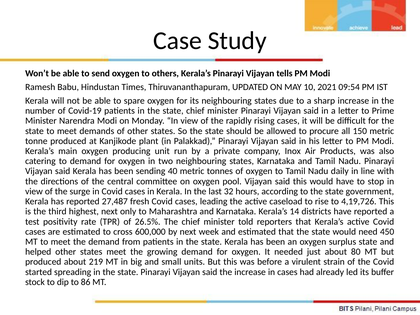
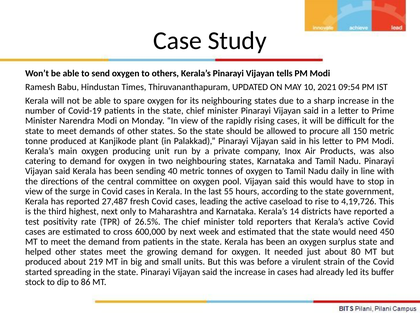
32: 32 -> 55 (229, 191)
